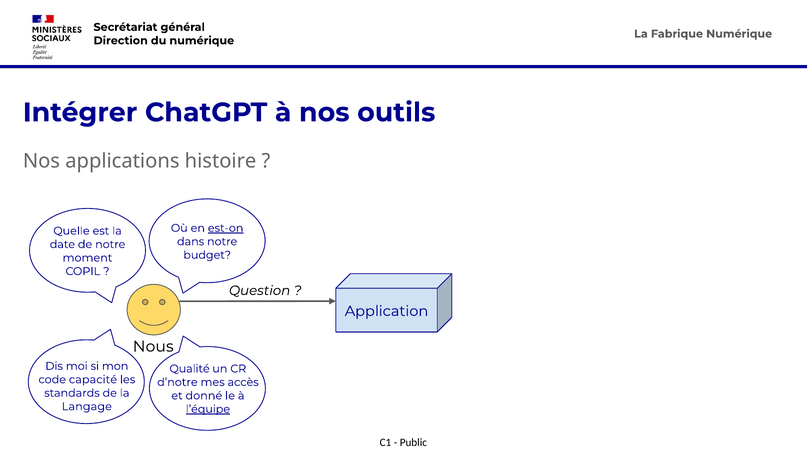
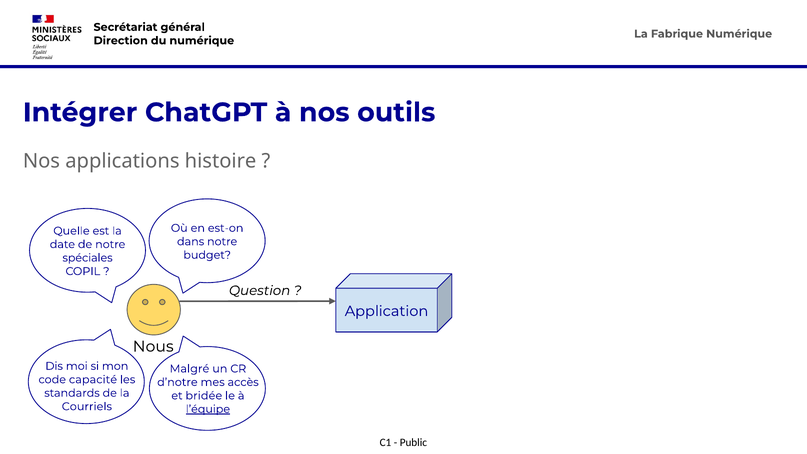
est-on underline: present -> none (226, 228)
moment: moment -> spéciales (88, 258)
Qualité: Qualité -> Malgré (189, 369)
donné: donné -> bridée (204, 396)
Langage: Langage -> Courriels (87, 406)
